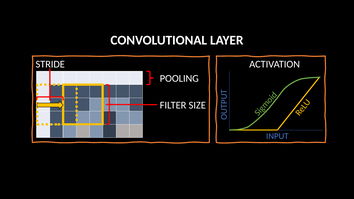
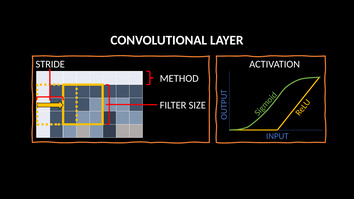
POOLING: POOLING -> METHOD (179, 79)
